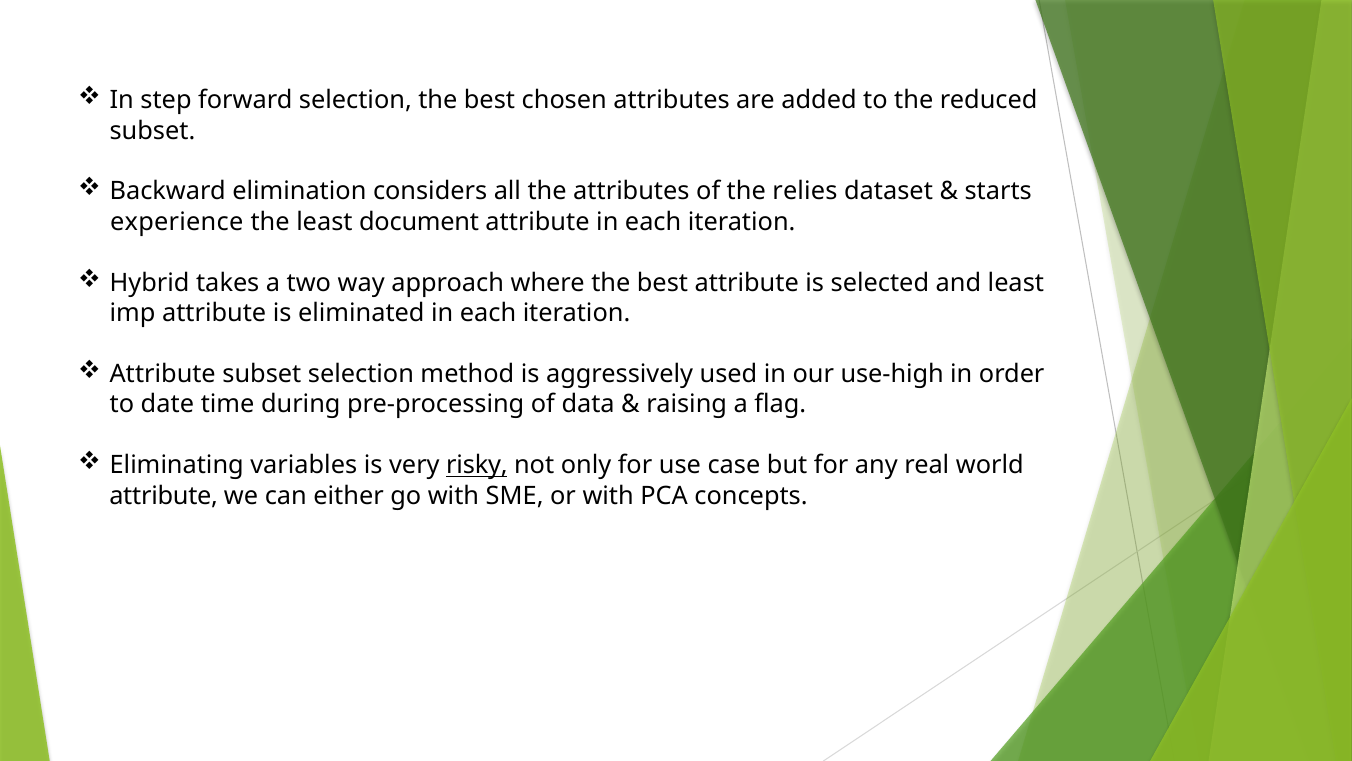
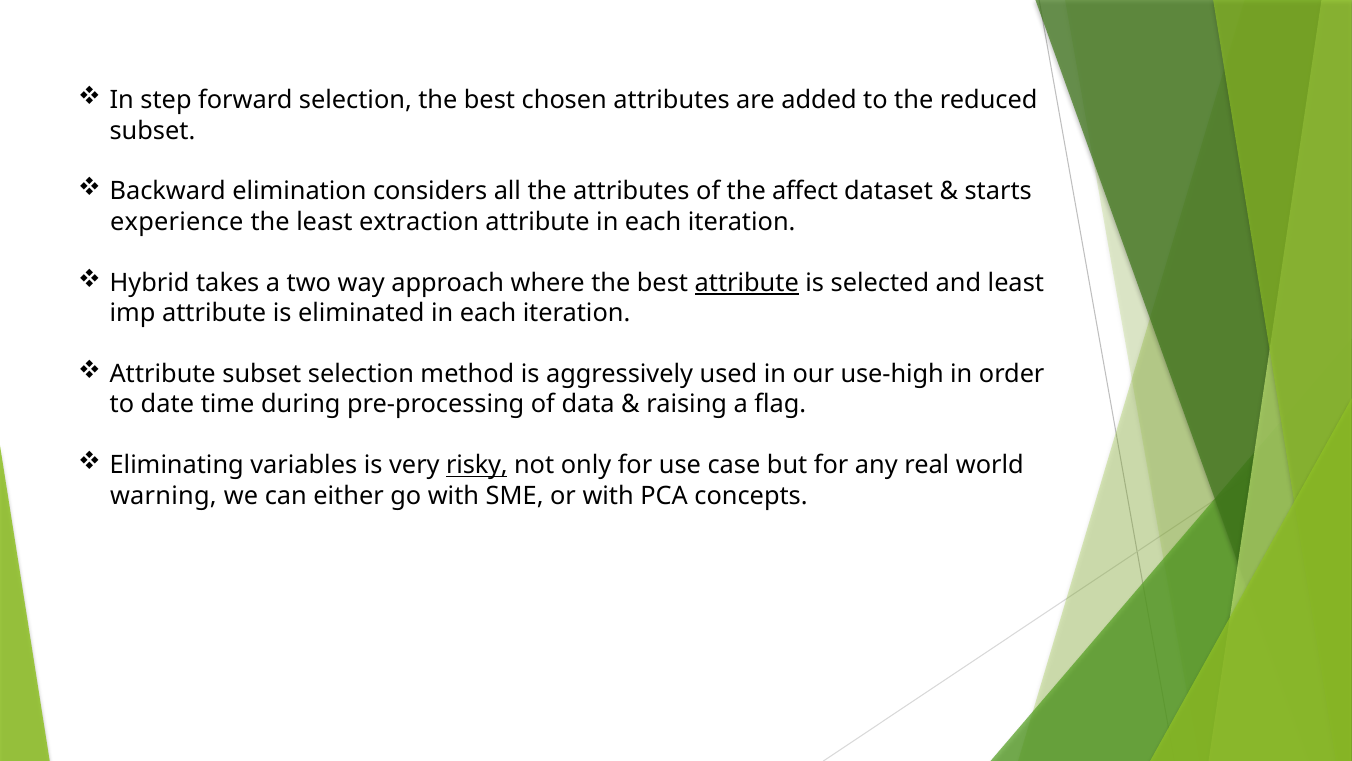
relies: relies -> affect (805, 191)
document: document -> extraction (419, 222)
attribute underline: none -> present (747, 283)
attribute: attribute -> warning (163, 496)
